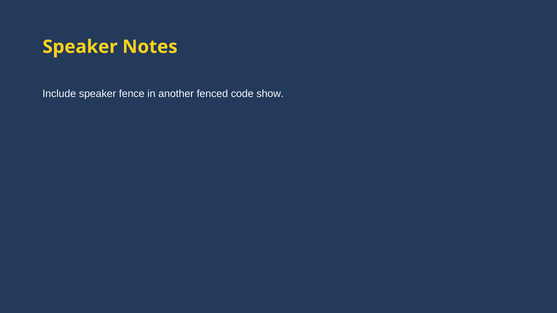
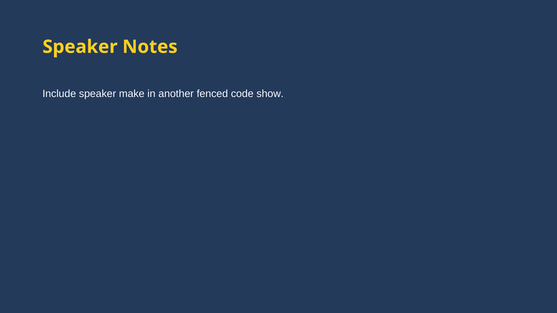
fence: fence -> make (132, 94)
